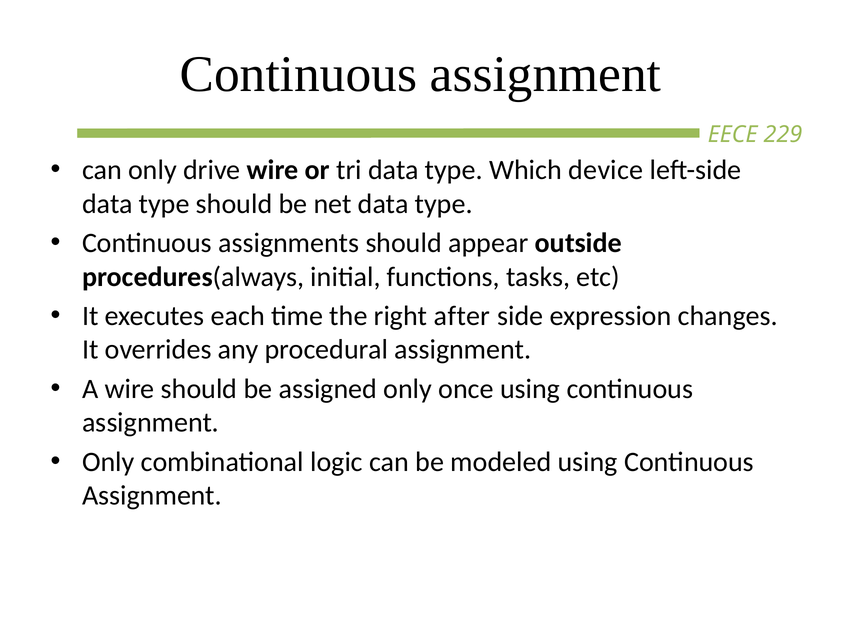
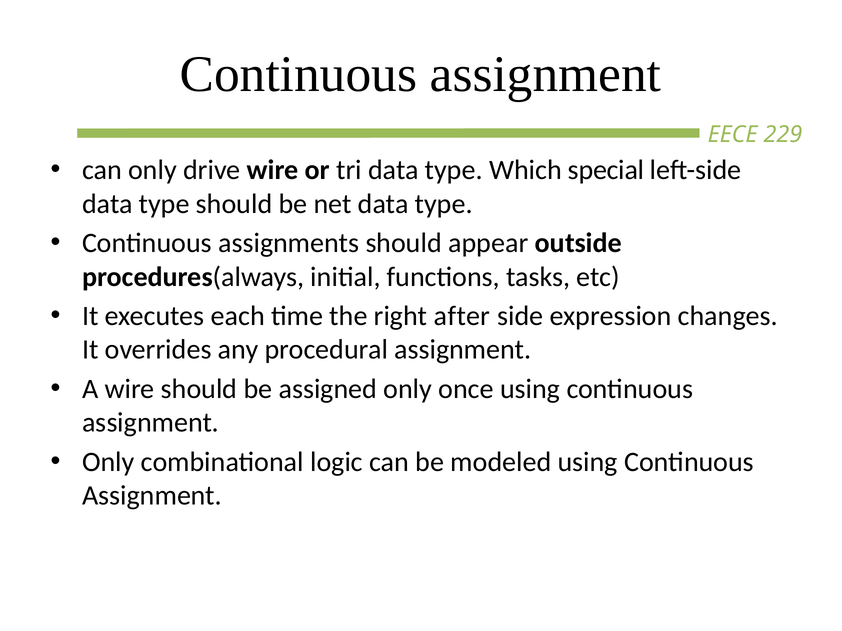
device: device -> special (606, 170)
